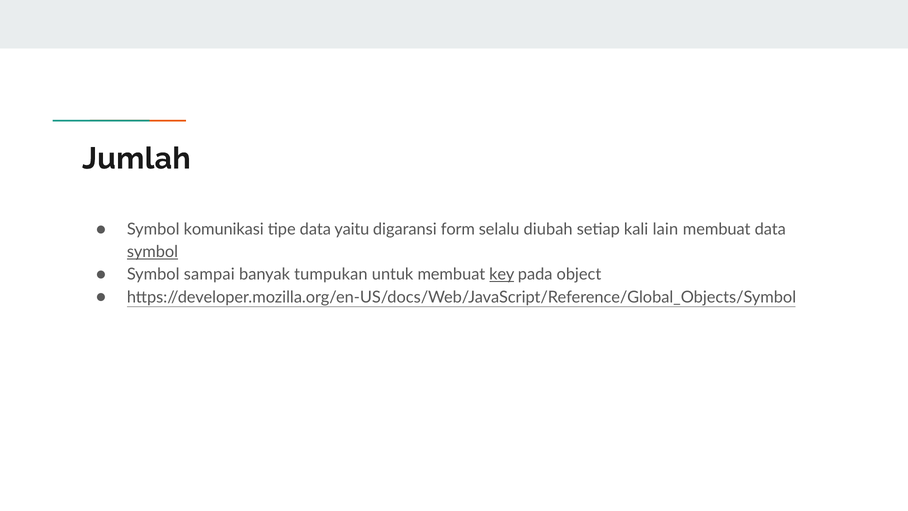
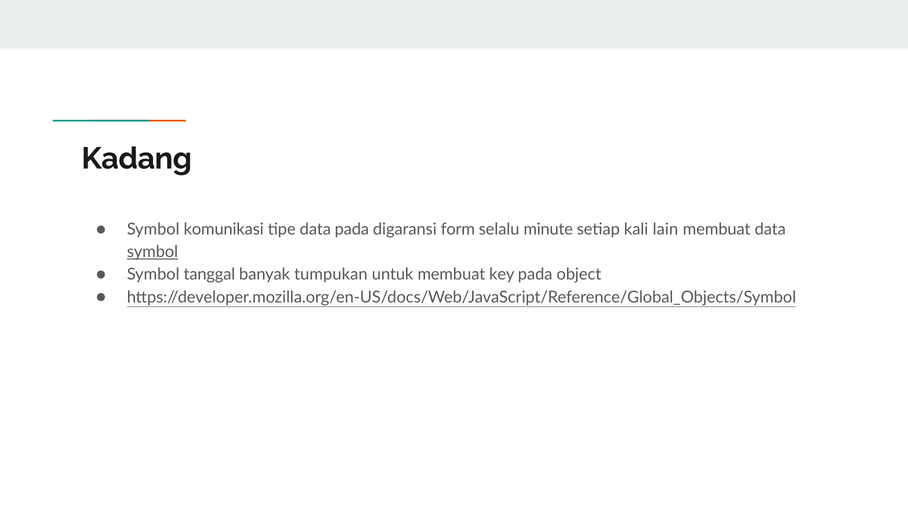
Jumlah: Jumlah -> Kadang (137, 158)
data yaitu: yaitu -> pada (352, 229)
diubah: diubah -> minute (548, 229)
sampai: sampai -> tanggal (209, 274)
key underline: present -> none (502, 274)
